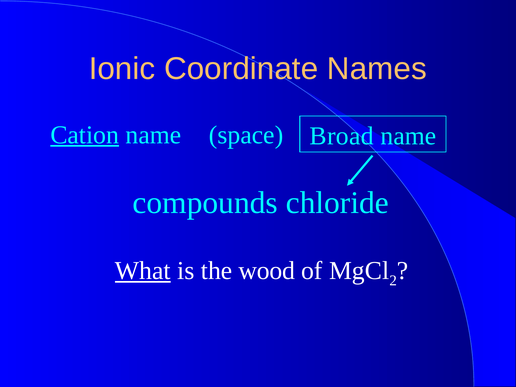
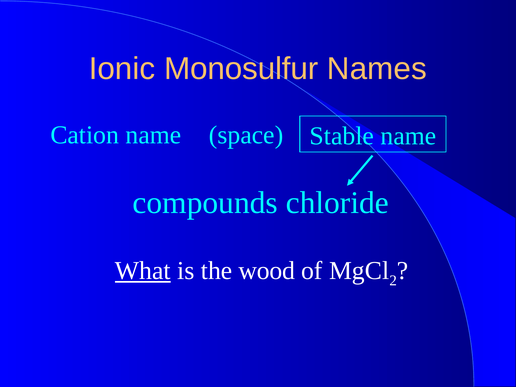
Coordinate: Coordinate -> Monosulfur (241, 69)
Cation underline: present -> none (85, 135)
Broad: Broad -> Stable (342, 136)
